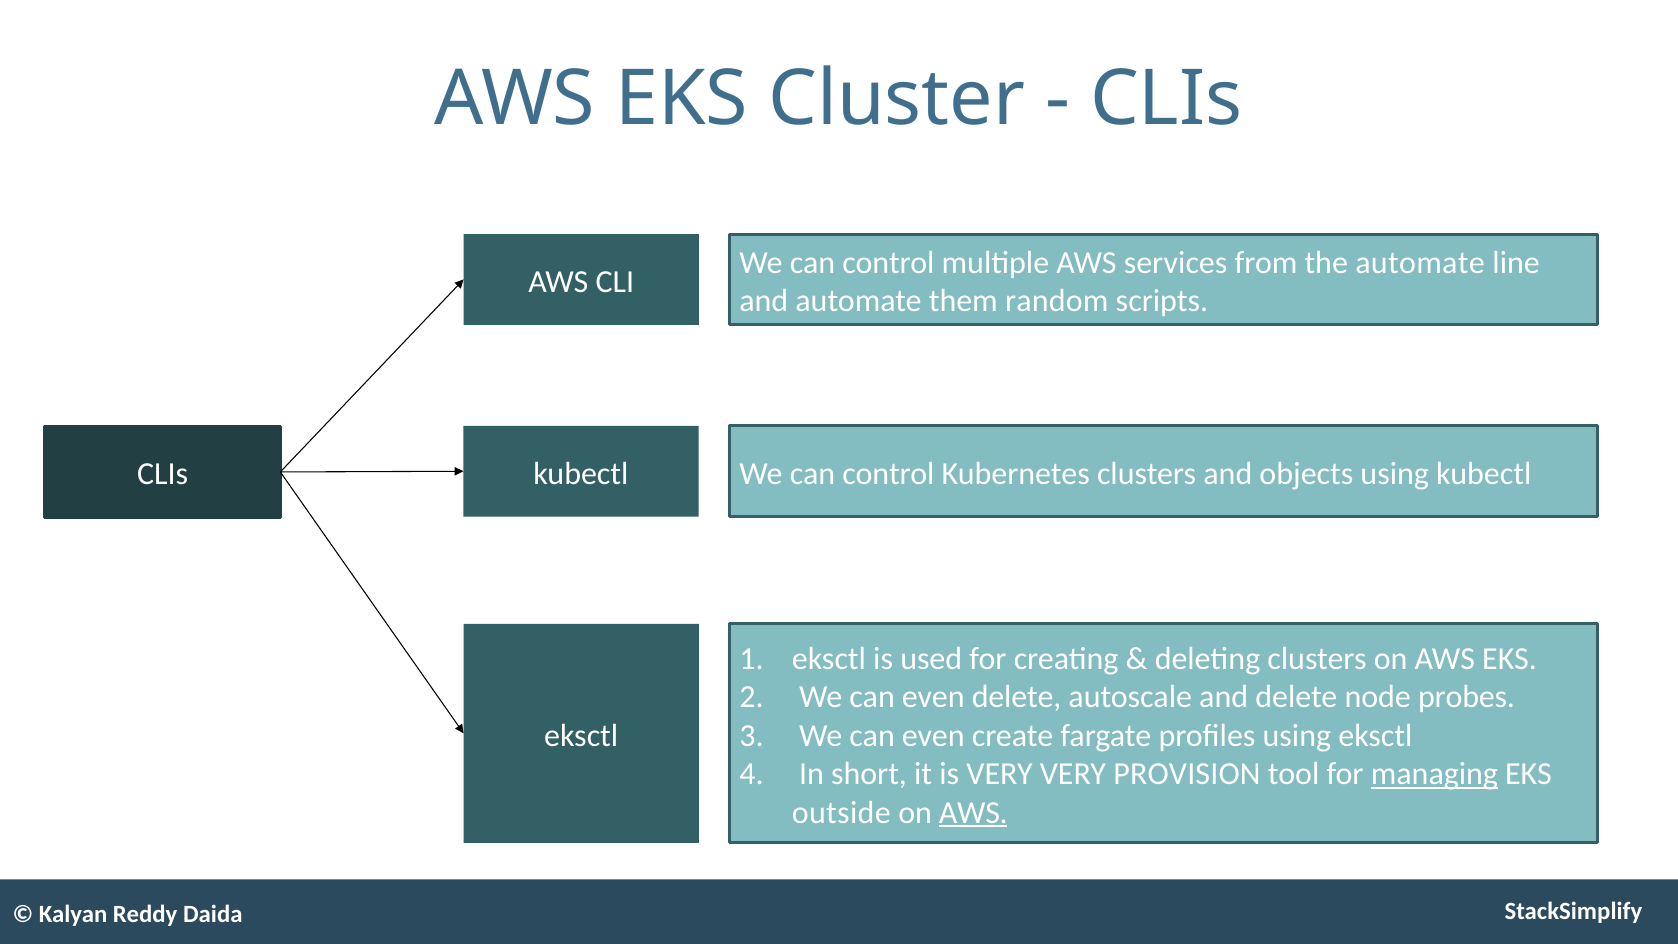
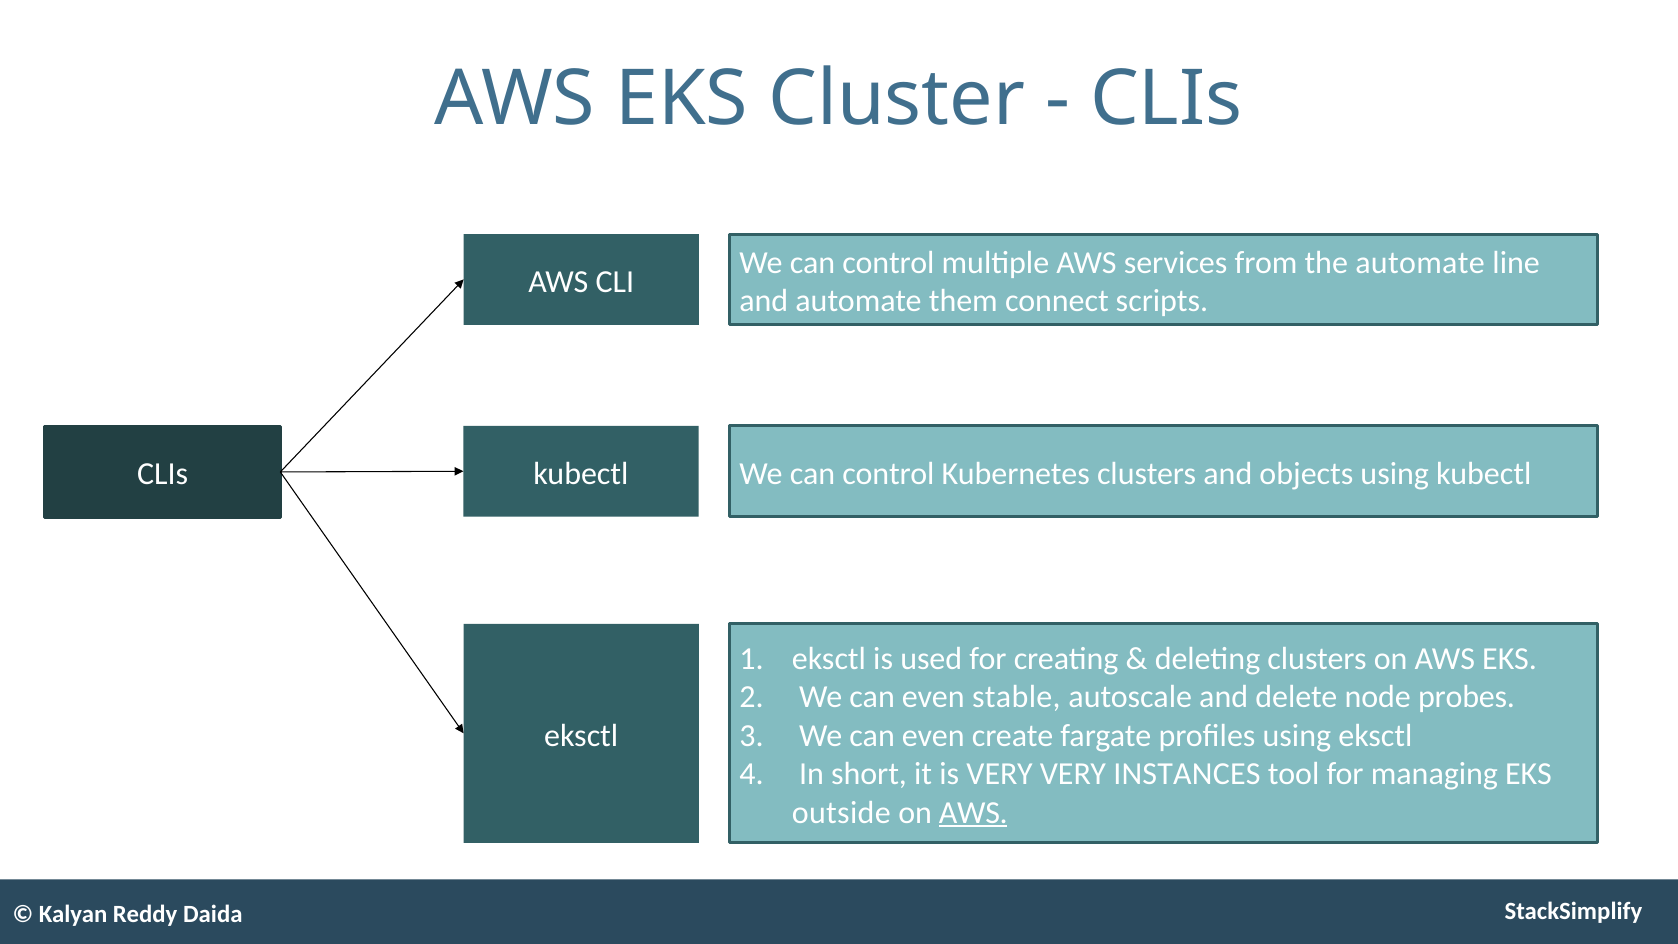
random: random -> connect (1057, 301)
even delete: delete -> stable (1016, 697)
PROVISION: PROVISION -> INSTANCES (1187, 774)
managing underline: present -> none (1434, 774)
